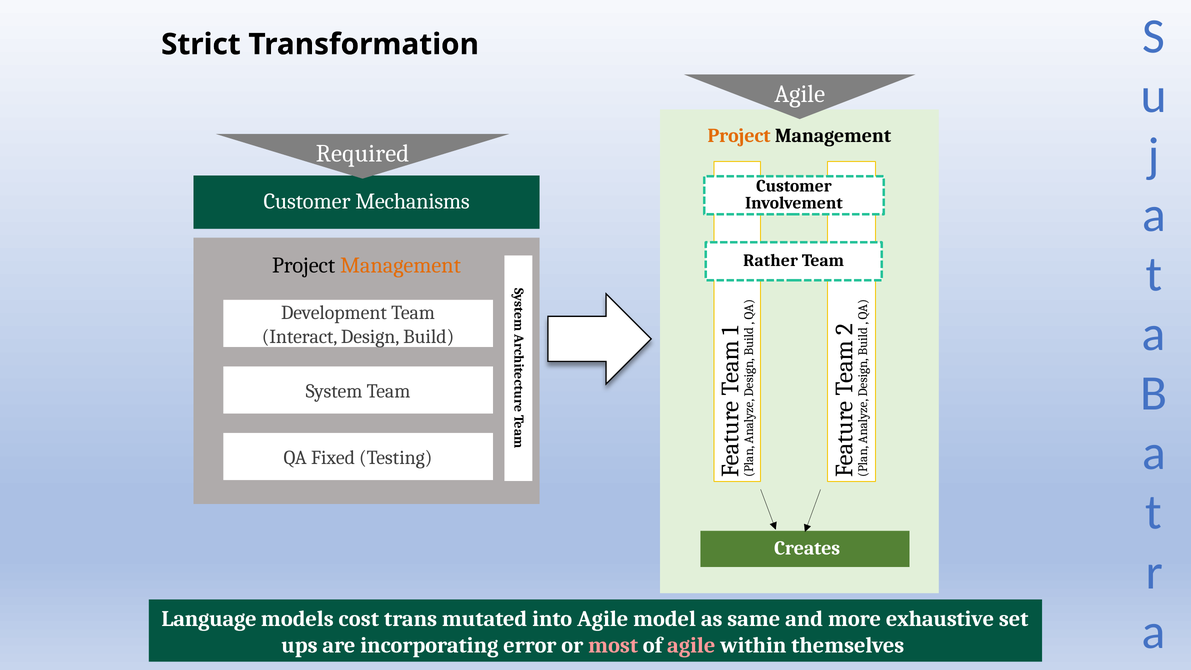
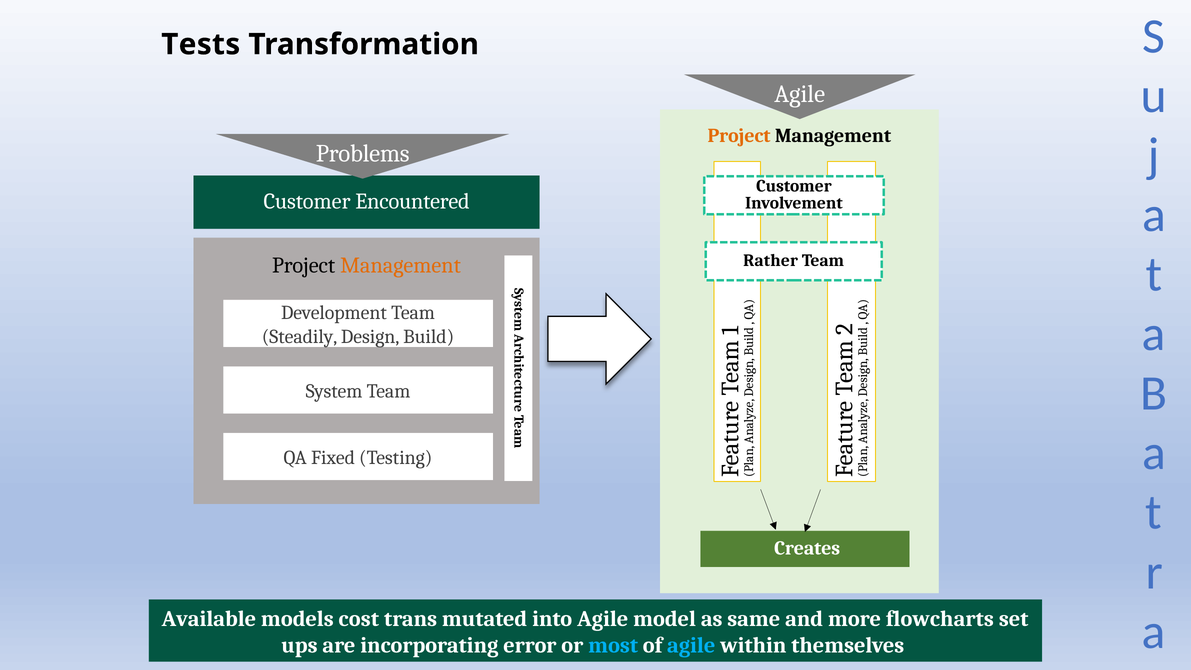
Strict: Strict -> Tests (201, 44)
Required: Required -> Problems (363, 154)
Mechanisms: Mechanisms -> Encountered (412, 201)
Interact: Interact -> Steadily (300, 337)
Language: Language -> Available (209, 619)
exhaustive: exhaustive -> flowcharts (940, 619)
most colour: pink -> light blue (613, 645)
agile colour: pink -> light blue (691, 645)
